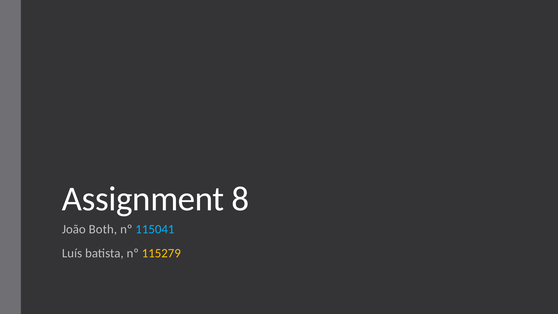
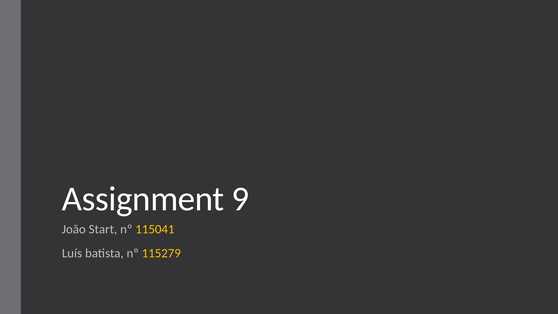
8: 8 -> 9 (240, 199)
Both: Both -> Start (103, 229)
115041 colour: light blue -> yellow (155, 229)
